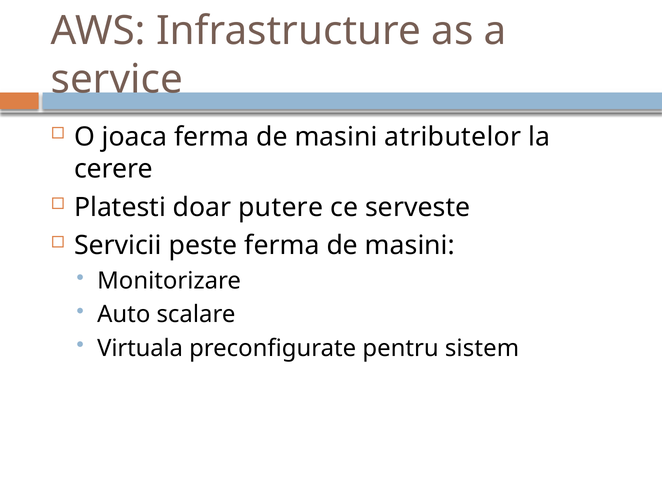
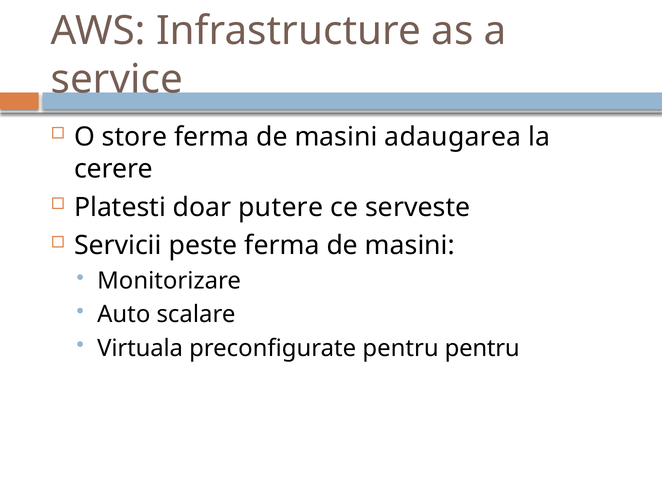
joaca: joaca -> store (134, 137)
atributelor: atributelor -> adaugarea (453, 137)
pentru sistem: sistem -> pentru (482, 349)
